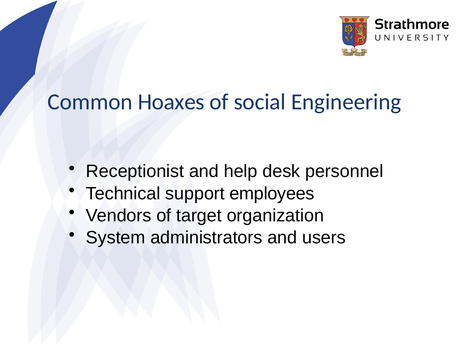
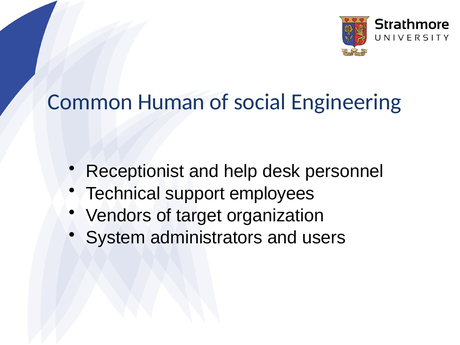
Hoaxes: Hoaxes -> Human (171, 102)
